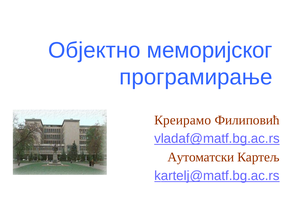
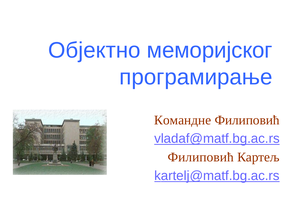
Креирамо: Креирамо -> Командне (183, 120)
Аутоматски: Аутоматски -> Филиповић (201, 157)
